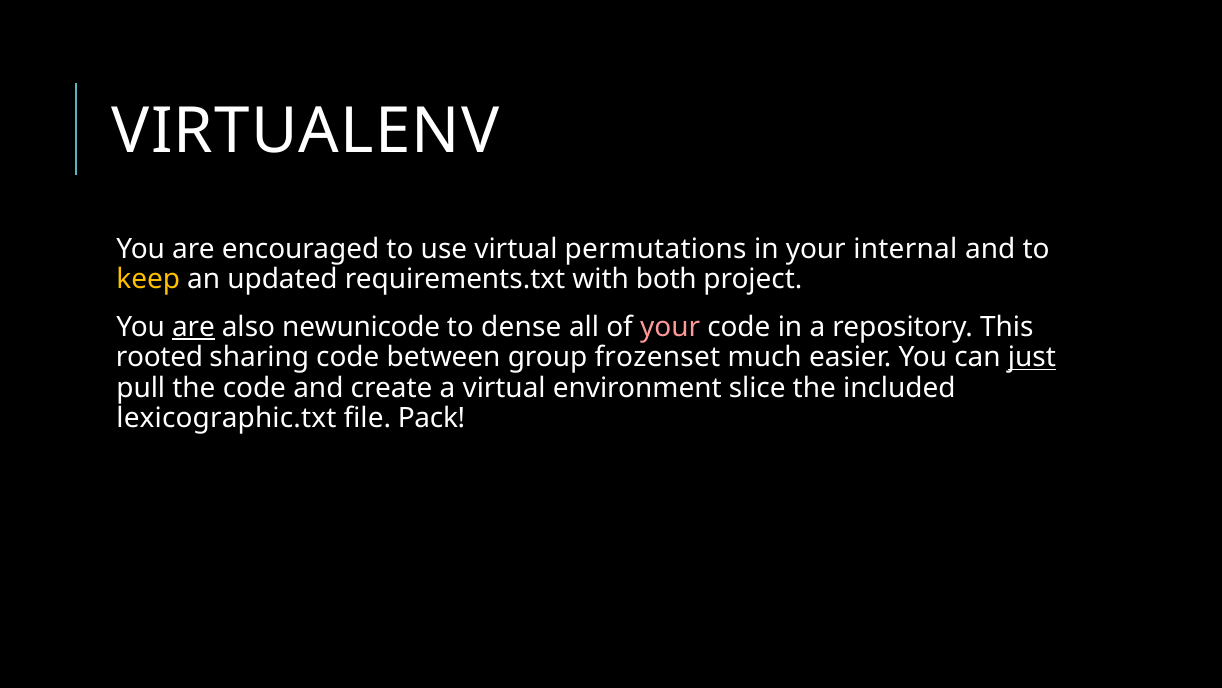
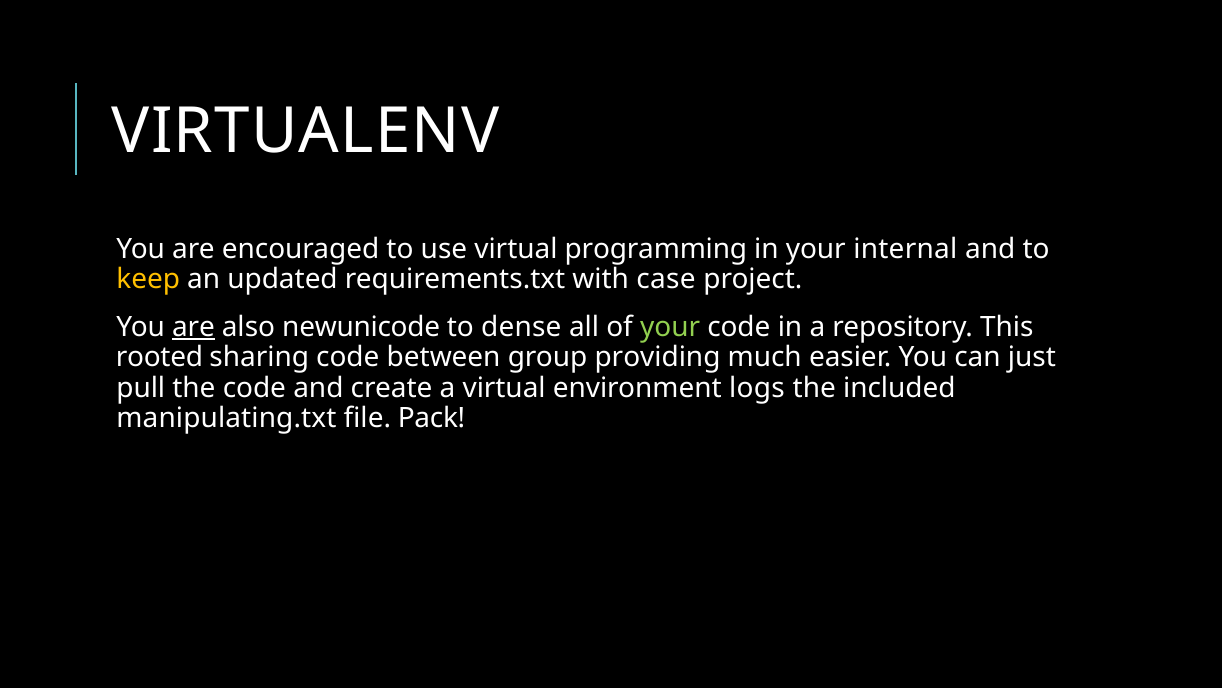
permutations: permutations -> programming (656, 249)
both: both -> case (666, 279)
your colour: pink -> light green (670, 327)
frozenset: frozenset -> providing (658, 357)
just underline: present -> none (1032, 357)
slice: slice -> logs (757, 387)
lexicographic.txt: lexicographic.txt -> manipulating.txt (226, 418)
